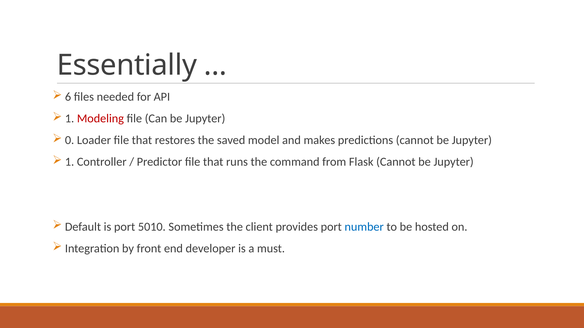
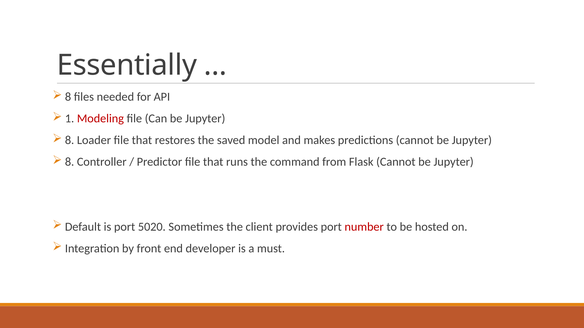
6: 6 -> 8 (68, 97)
0: 0 -> 8 (70, 140)
1: 1 -> 8 (70, 162)
5010: 5010 -> 5020 (152, 227)
number colour: blue -> red (364, 227)
